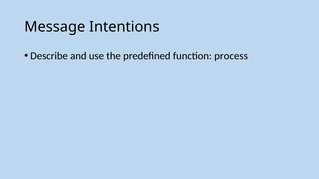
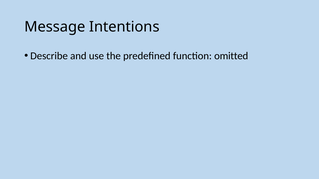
process: process -> omitted (231, 56)
